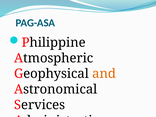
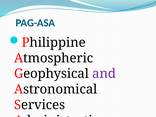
and colour: orange -> purple (104, 74)
